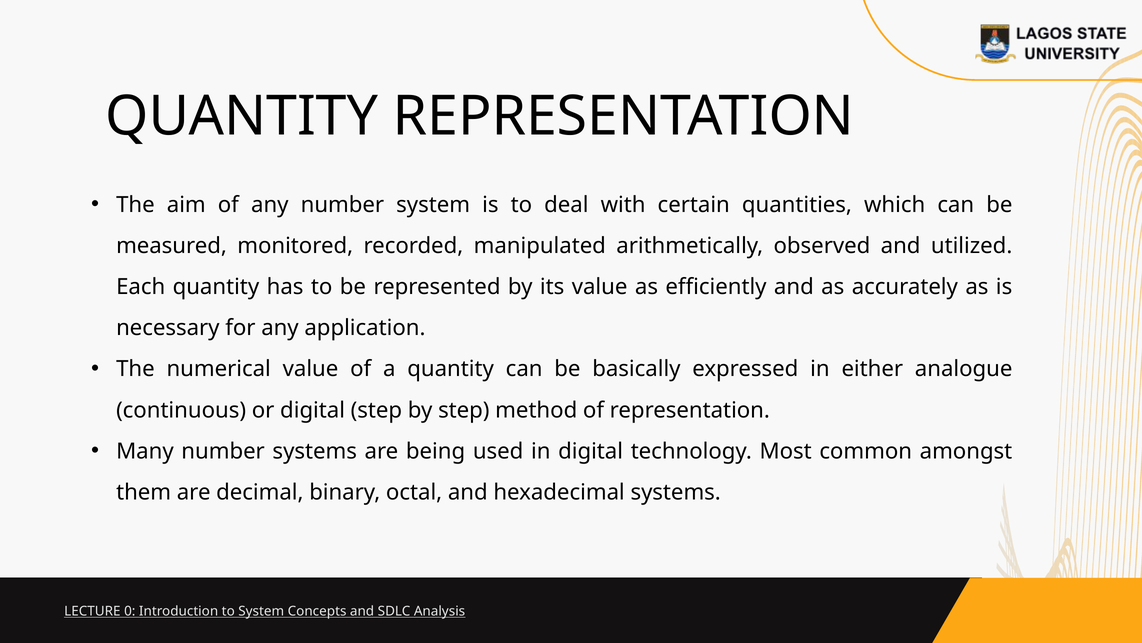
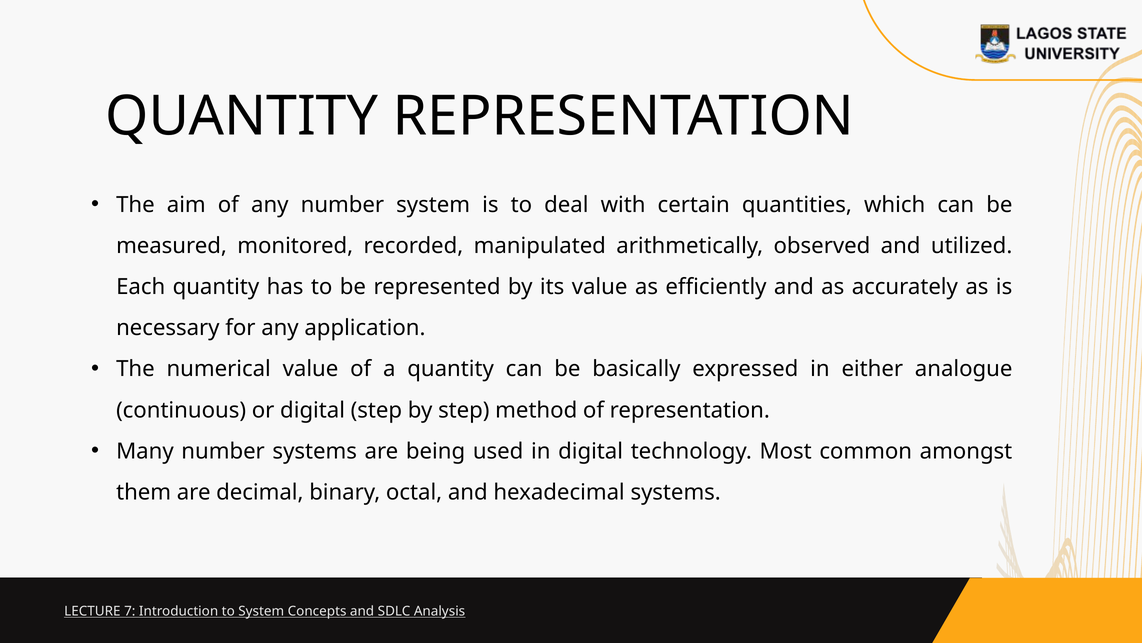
0: 0 -> 7 (130, 610)
